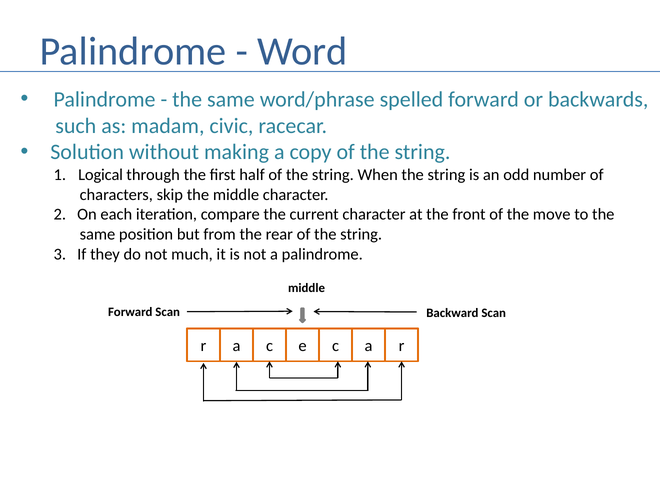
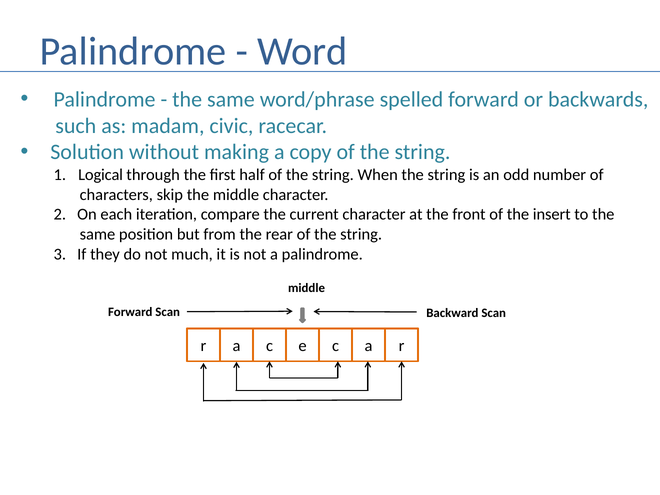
move: move -> insert (552, 215)
